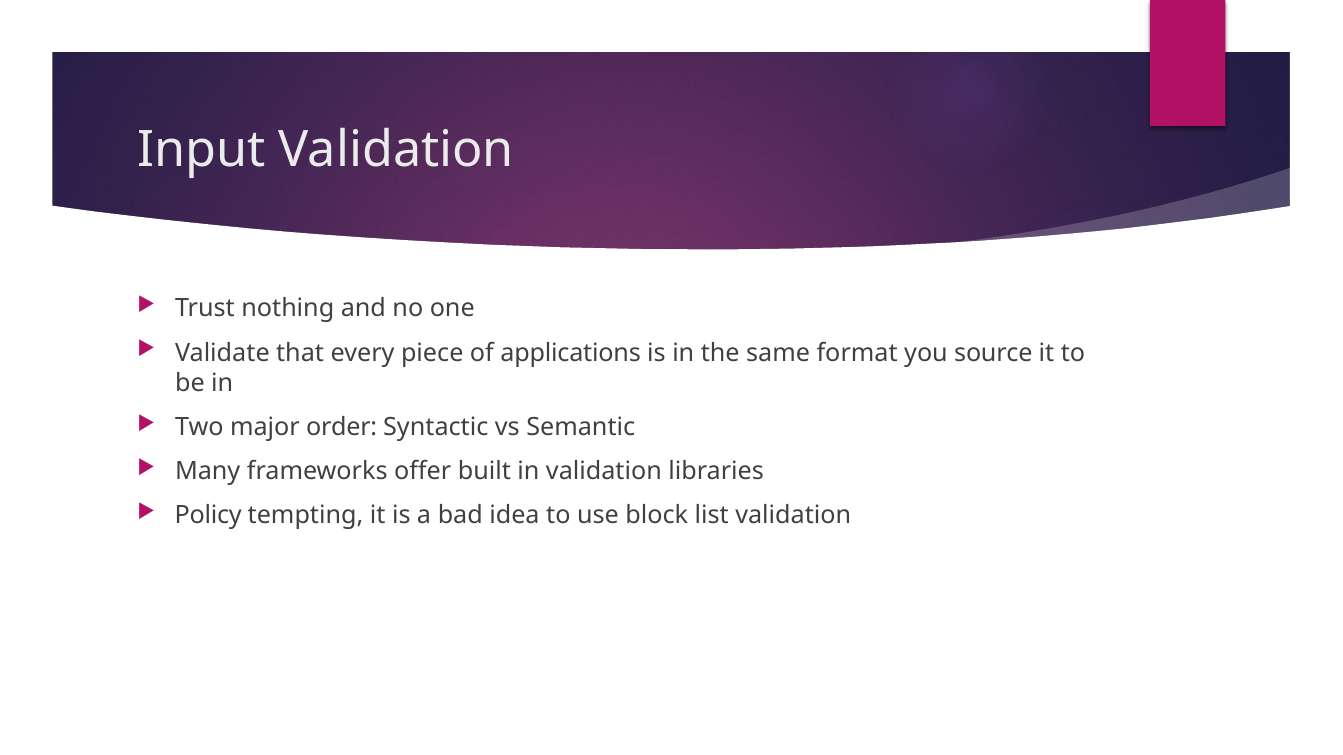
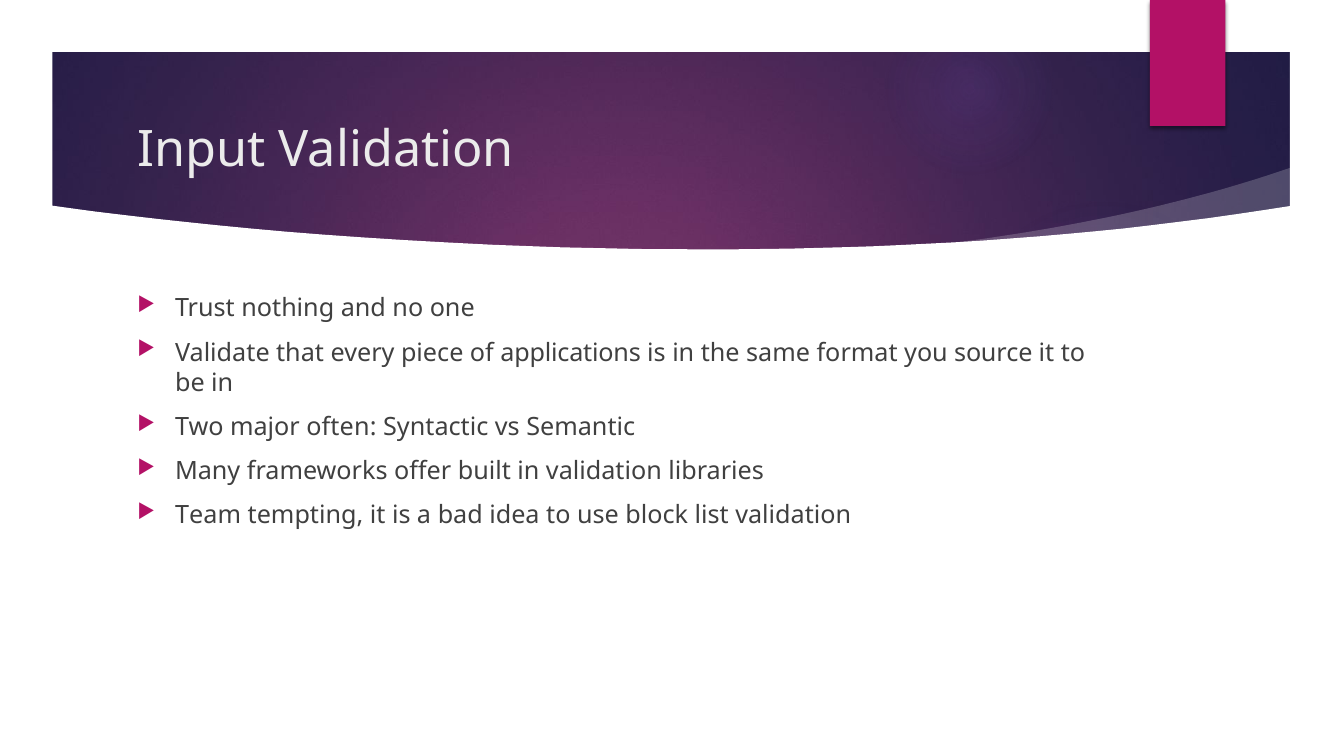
order: order -> often (341, 427)
Policy: Policy -> Team (208, 516)
